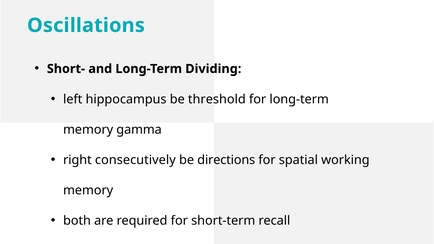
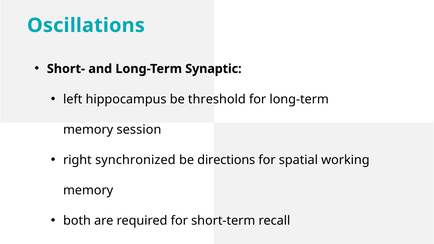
Dividing: Dividing -> Synaptic (213, 69)
gamma: gamma -> session (139, 130)
consecutively: consecutively -> synchronized (135, 160)
